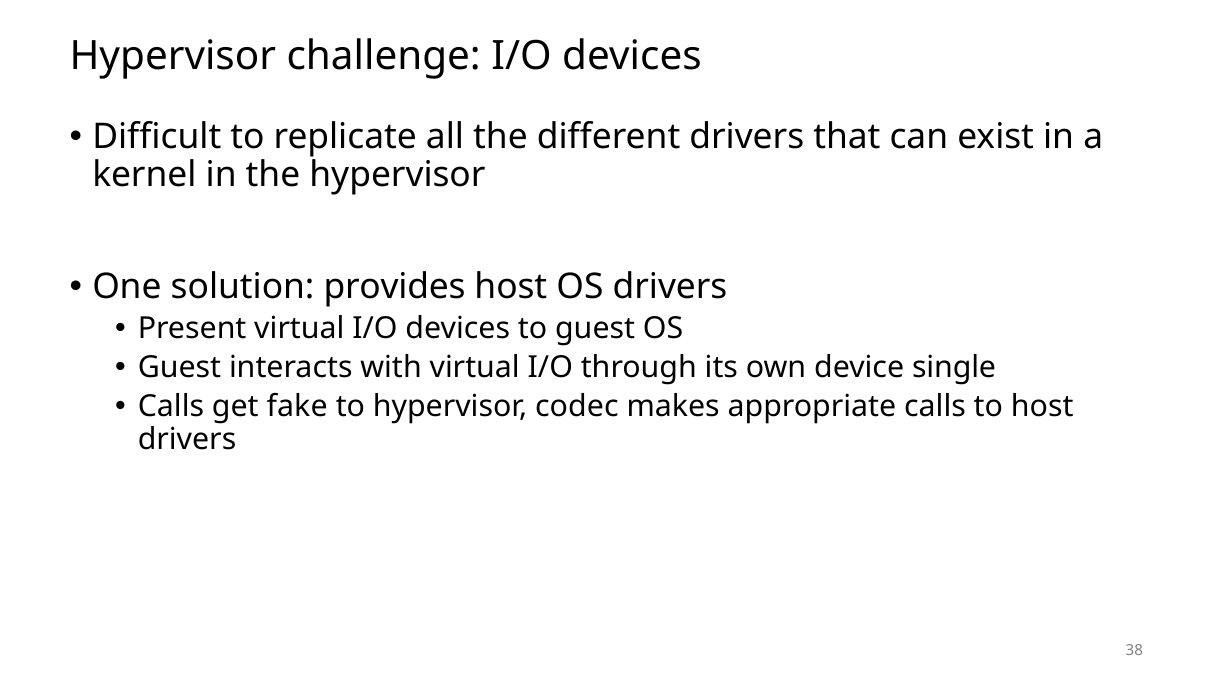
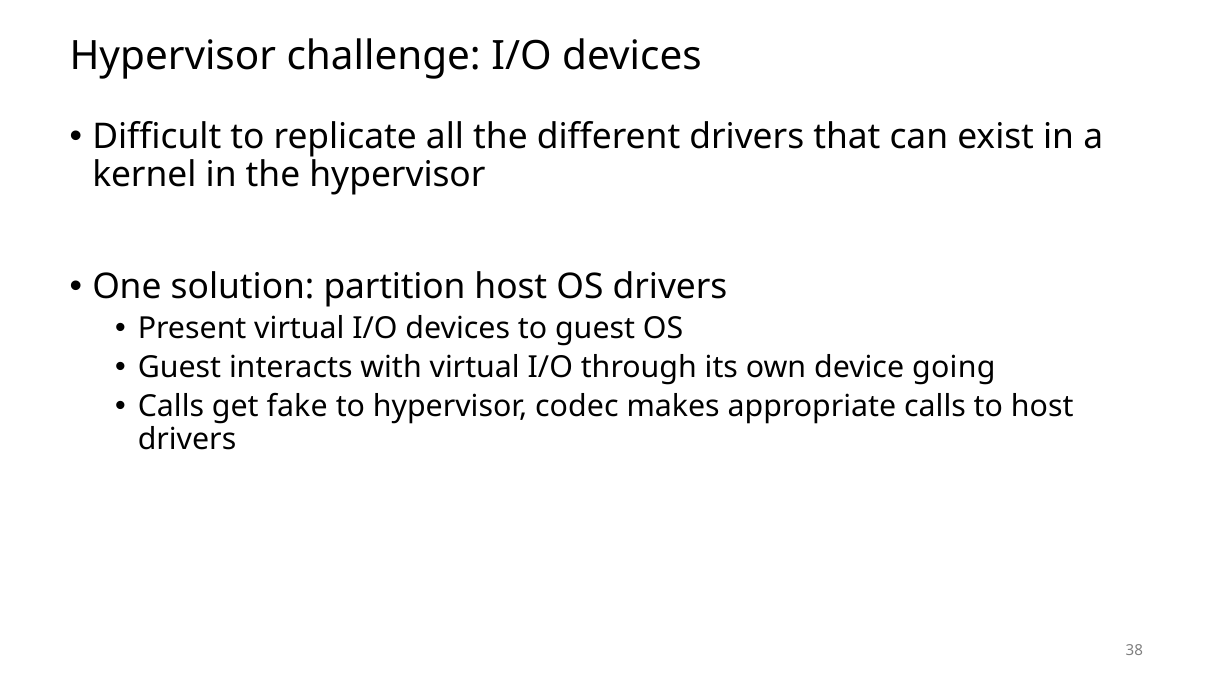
provides: provides -> partition (395, 287)
single: single -> going (954, 368)
